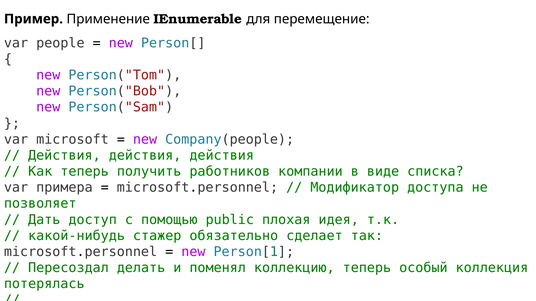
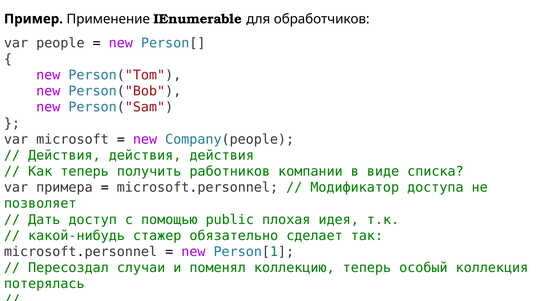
перемещение: перемещение -> обработчиков (322, 19)
делать: делать -> случаи (141, 268)
